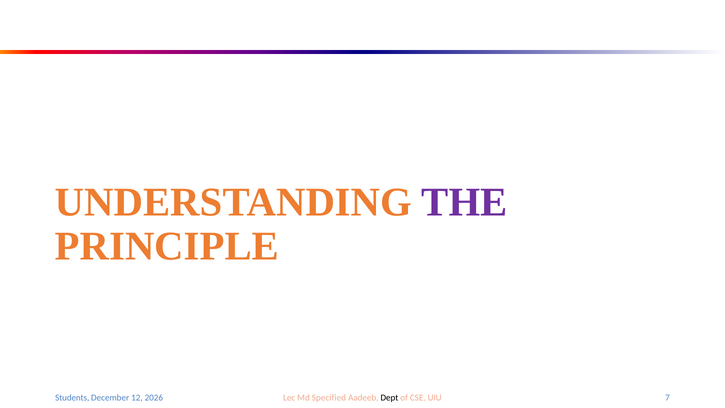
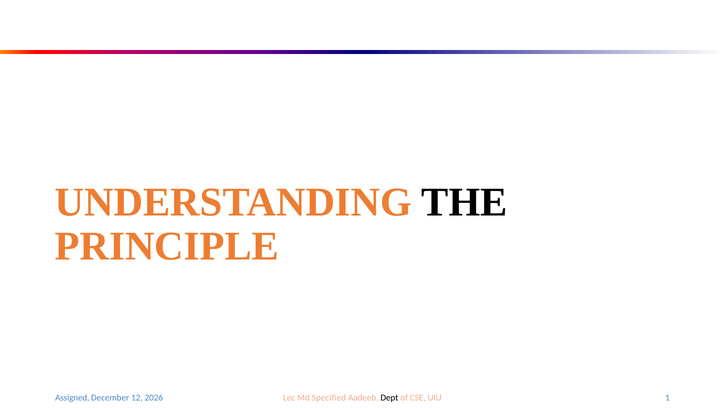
THE colour: purple -> black (464, 202)
Students: Students -> Assigned (72, 397)
7: 7 -> 1 (667, 397)
